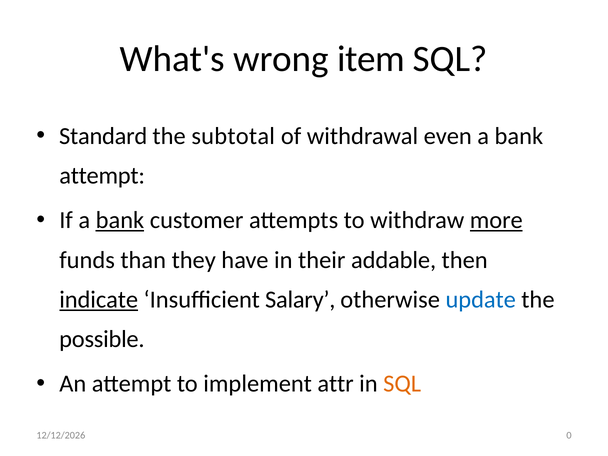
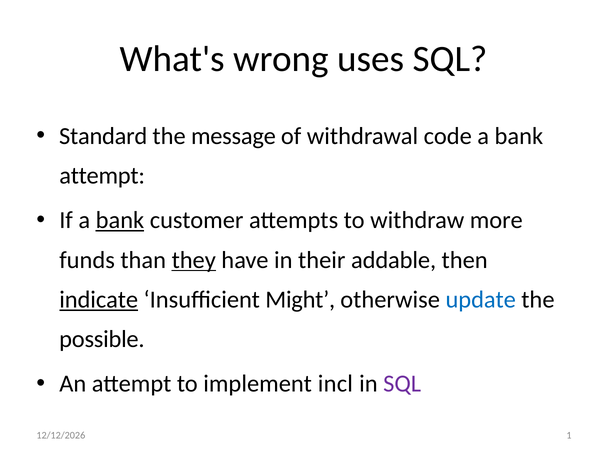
item: item -> uses (371, 59)
subtotal: subtotal -> message (233, 136)
even: even -> code (448, 136)
more underline: present -> none (496, 220)
they underline: none -> present (194, 260)
Salary: Salary -> Might (300, 300)
attr: attr -> incl (335, 384)
SQL colour: orange -> purple (402, 384)
0: 0 -> 1 (569, 435)
